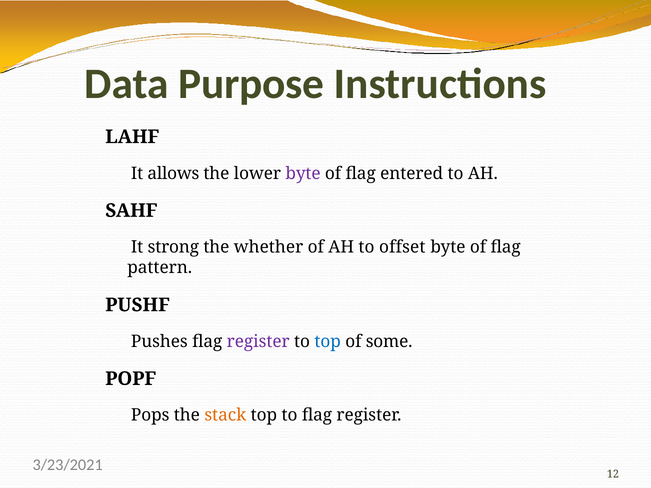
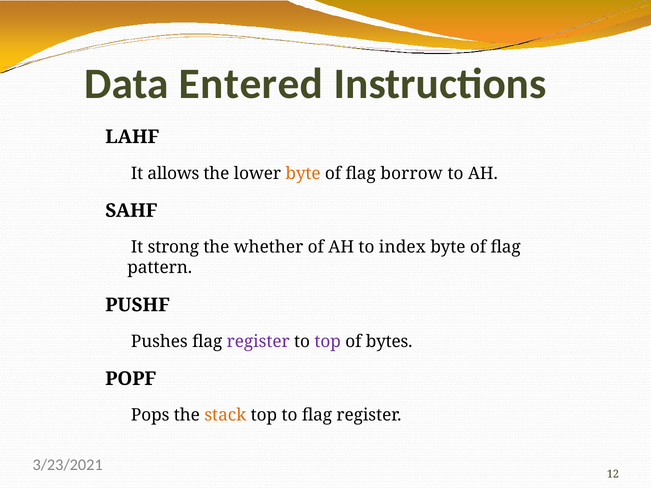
Purpose: Purpose -> Entered (251, 84)
byte colour: purple -> orange (303, 174)
entered: entered -> borrow (412, 174)
offset: offset -> index (402, 247)
top colour: blue -> purple (328, 342)
some: some -> bytes (389, 342)
